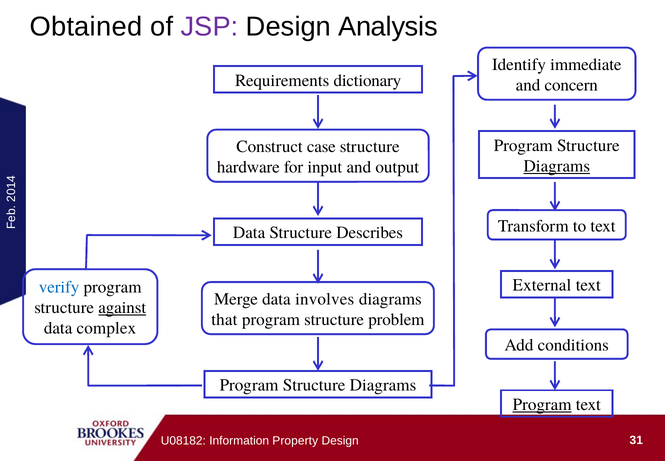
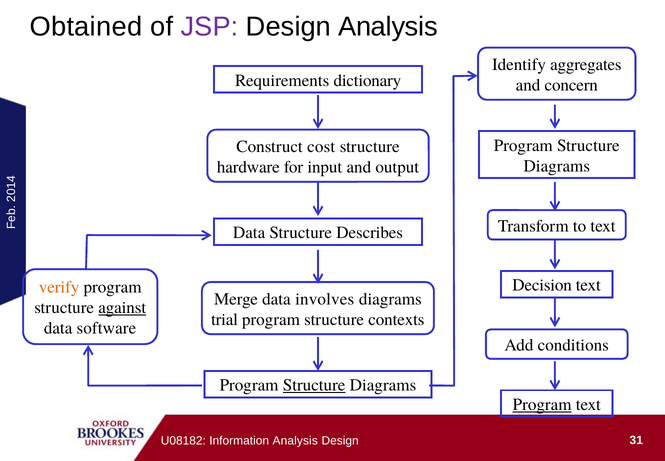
immediate: immediate -> aggregates (586, 65)
case: case -> cost (321, 146)
Diagrams underline: present -> none (557, 166)
External: External -> Decision (542, 285)
verify colour: blue -> orange (59, 287)
that: that -> trial (225, 319)
problem: problem -> contexts (396, 319)
complex: complex -> software (106, 328)
Structure underline: none -> present (314, 385)
Information Property: Property -> Analysis (295, 440)
